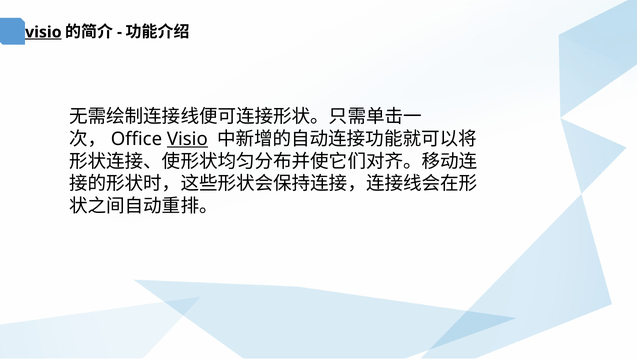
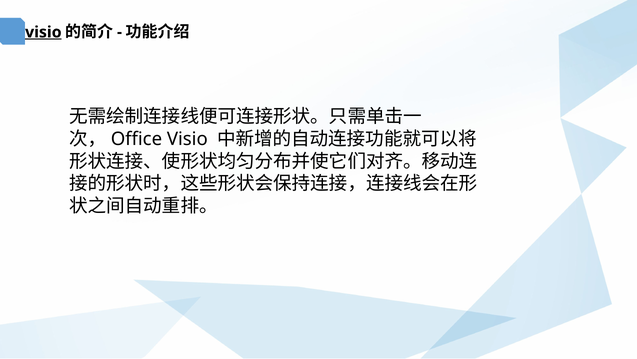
Visio underline: present -> none (187, 139)
